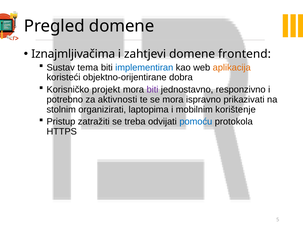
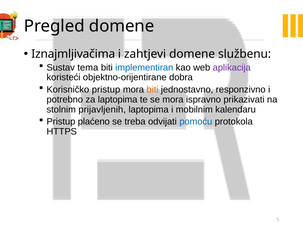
frontend: frontend -> službenu (245, 54)
aplikacija colour: orange -> purple (232, 68)
Korisničko projekt: projekt -> pristup (106, 90)
biti colour: purple -> orange (152, 90)
za aktivnosti: aktivnosti -> laptopima (118, 100)
organizirati: organizirati -> prijavljenih (102, 110)
korištenje: korištenje -> kalendaru (236, 110)
zatražiti: zatražiti -> plaćeno (94, 122)
